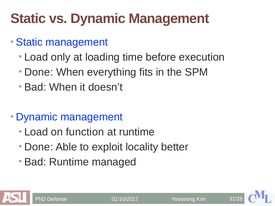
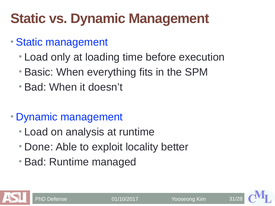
Done: Done -> Basic (39, 72)
function: function -> analysis (85, 132)
